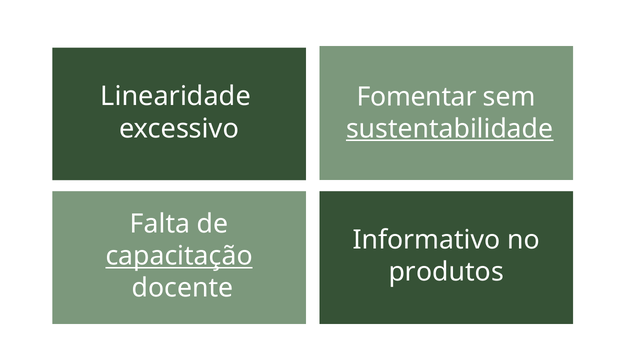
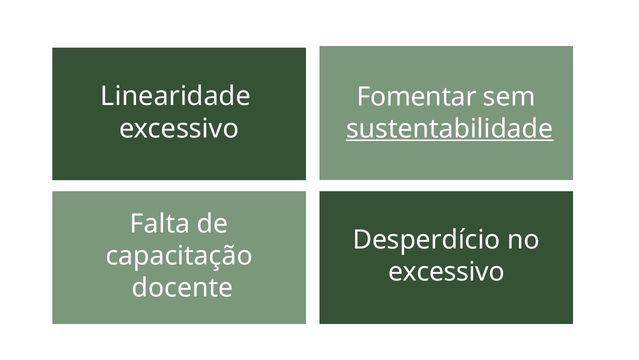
Informativo: Informativo -> Desperdício (427, 240)
capacitação underline: present -> none (179, 256)
produtos: produtos -> excessivo (446, 272)
